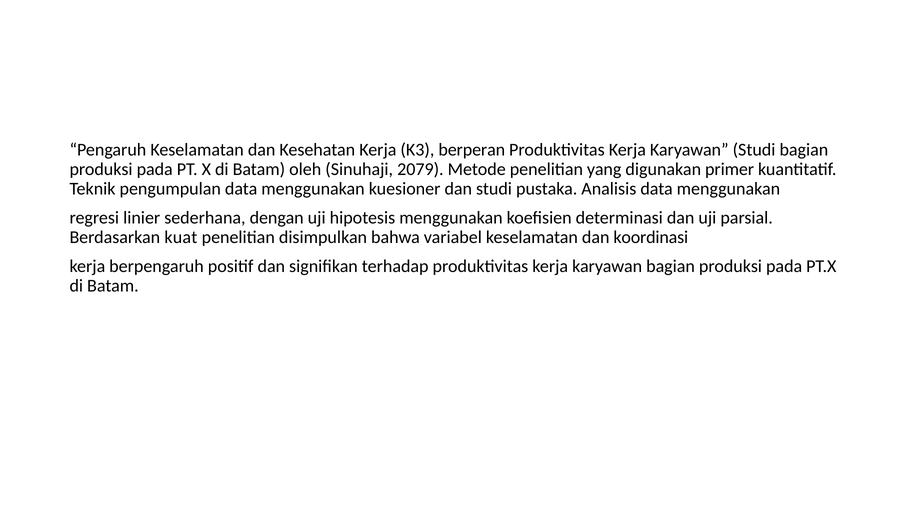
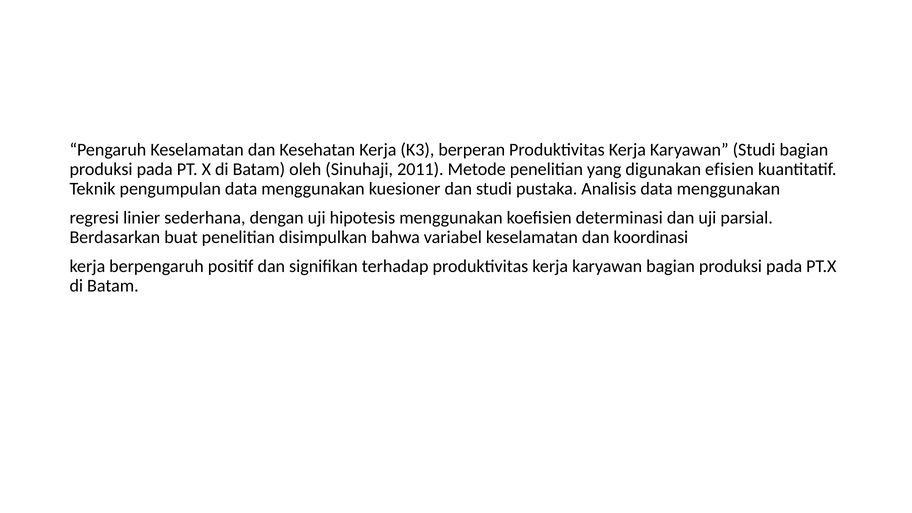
2079: 2079 -> 2011 (420, 169)
primer: primer -> efisien (730, 169)
kuat: kuat -> buat (181, 237)
